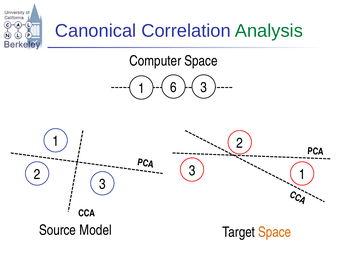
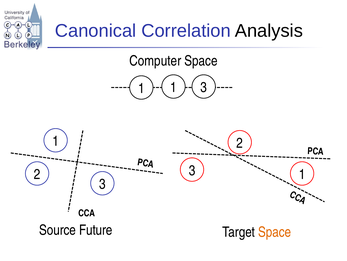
Analysis colour: green -> black (269, 31)
6: 6 -> 1 (173, 87)
Model: Model -> Future (96, 230)
